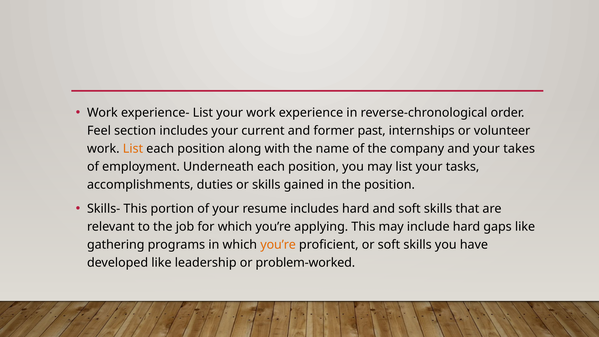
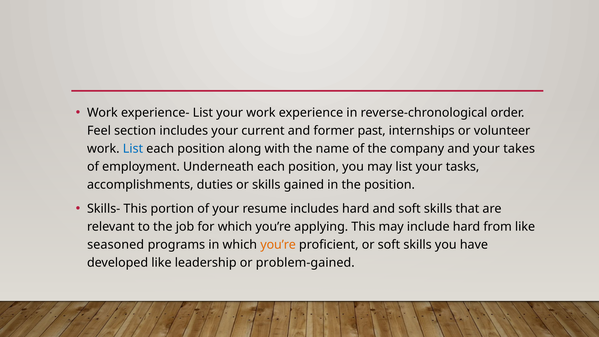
List colour: orange -> blue (133, 149)
gaps: gaps -> from (498, 227)
gathering: gathering -> seasoned (116, 245)
problem-worked: problem-worked -> problem-gained (305, 263)
